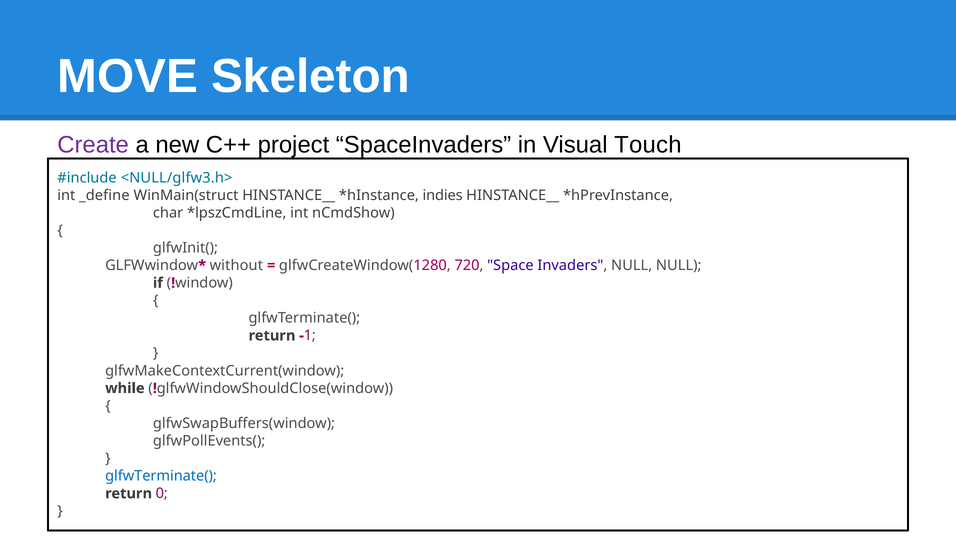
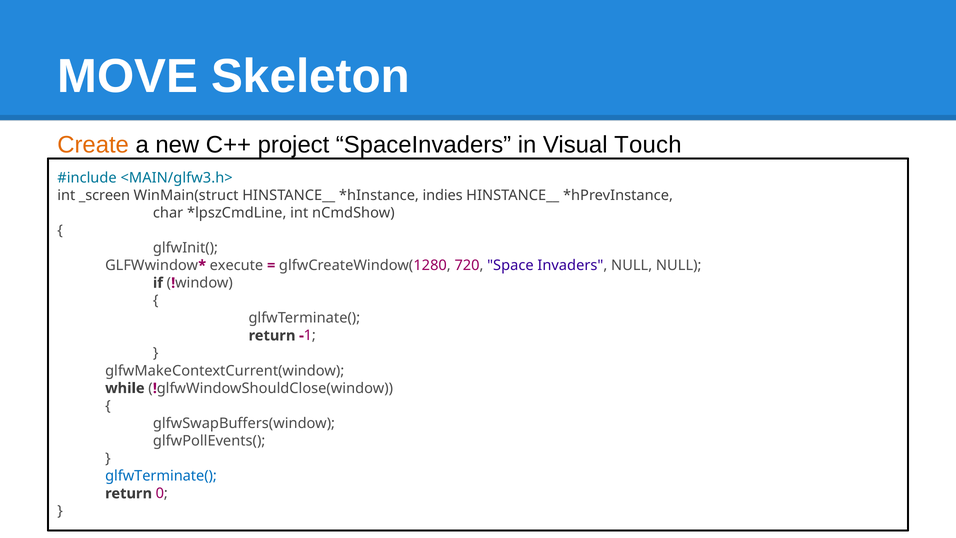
Create colour: purple -> orange (93, 145)
<NULL/glfw3.h>: <NULL/glfw3.h> -> <MAIN/glfw3.h> (177, 178)
_define: _define -> _screen (105, 195)
without: without -> execute (236, 265)
